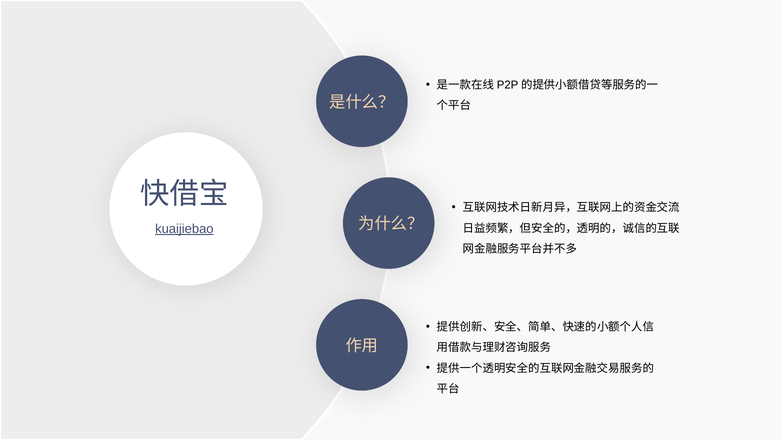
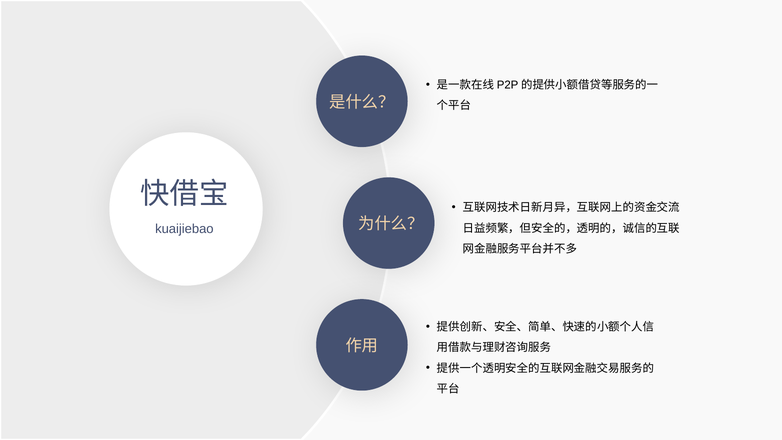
kuaijiebao underline: present -> none (184, 229)
